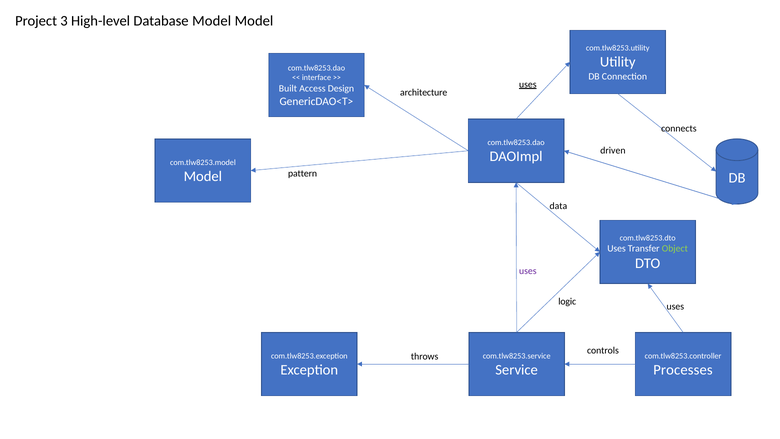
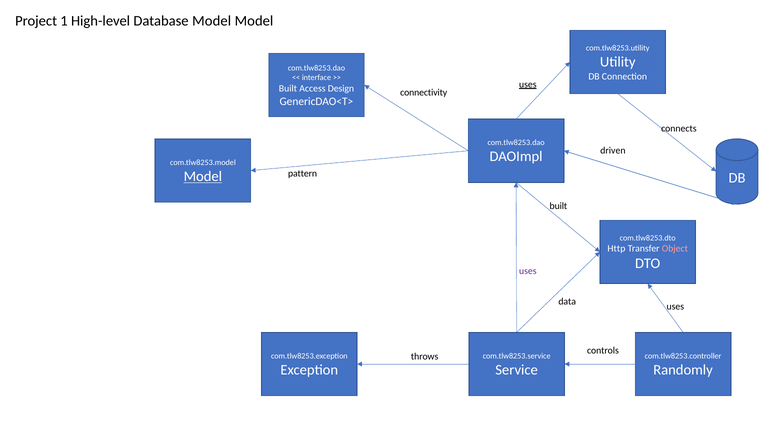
3: 3 -> 1 (64, 21)
architecture: architecture -> connectivity (424, 93)
Model underline: none -> present (203, 176)
data: data -> built (558, 206)
Uses: Uses -> Http (616, 249)
Object colour: light green -> pink (675, 249)
logic: logic -> data (567, 301)
Processes: Processes -> Randomly (683, 370)
